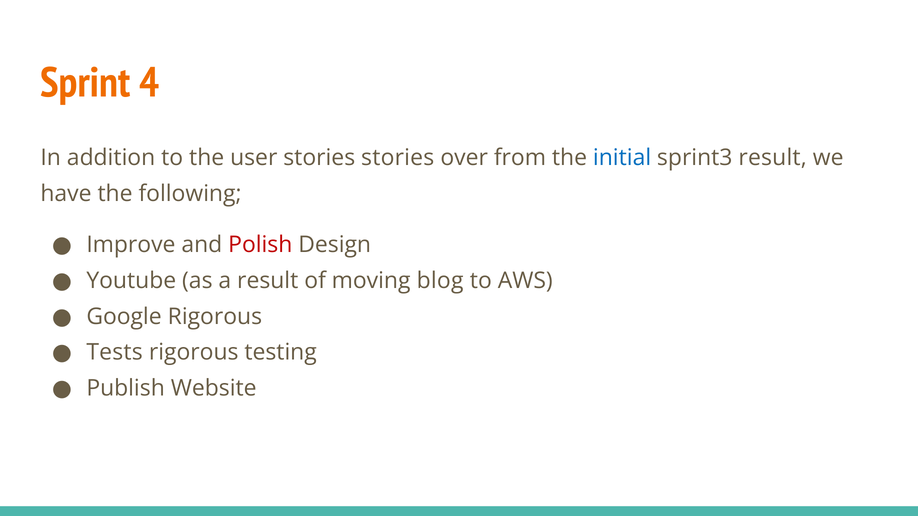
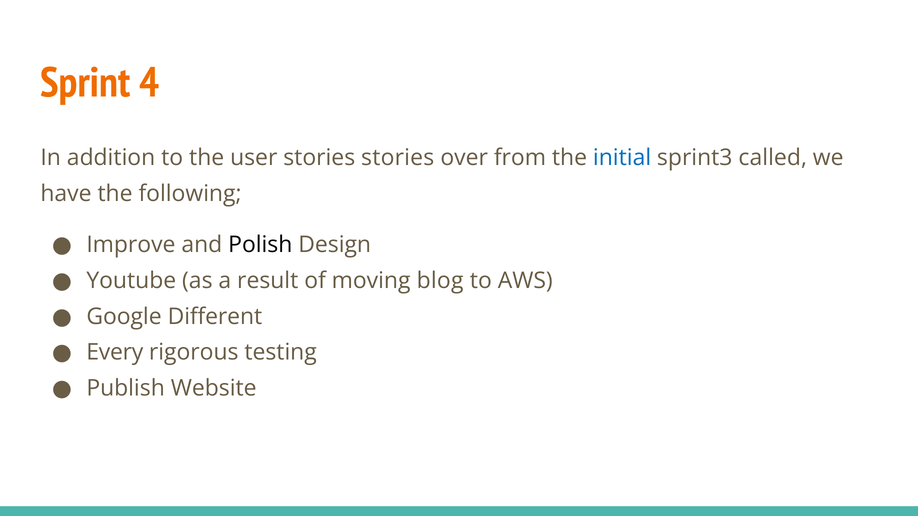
sprint3 result: result -> called (773, 158)
Polish colour: red -> black (260, 245)
Google Rigorous: Rigorous -> Different (215, 317)
Tests: Tests -> Every (115, 353)
